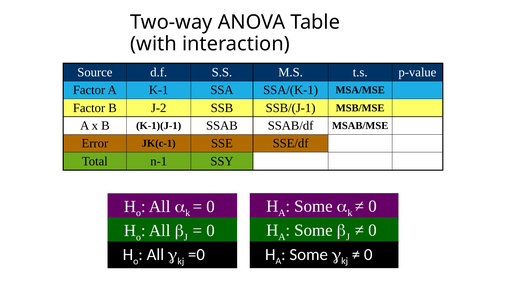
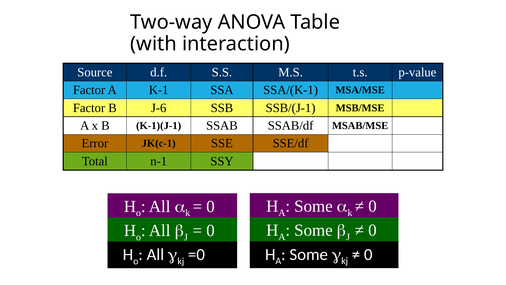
J-2: J-2 -> J-6 (159, 108)
